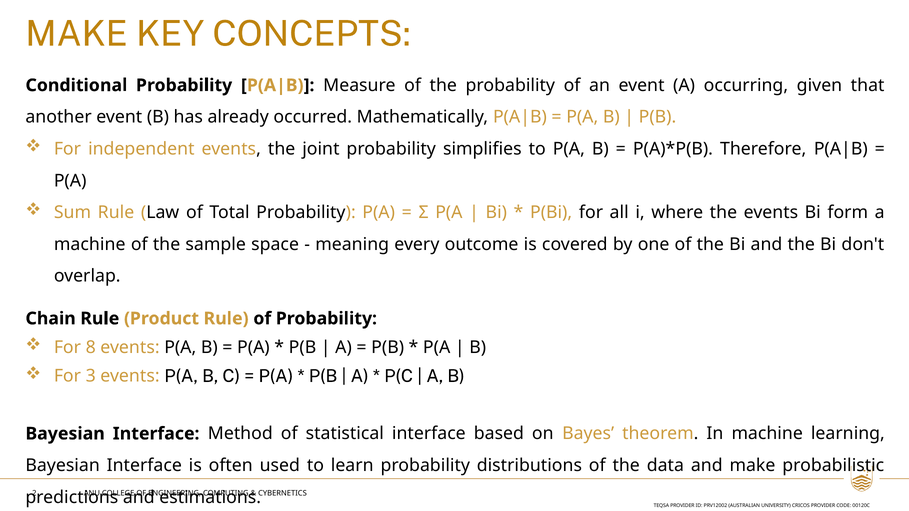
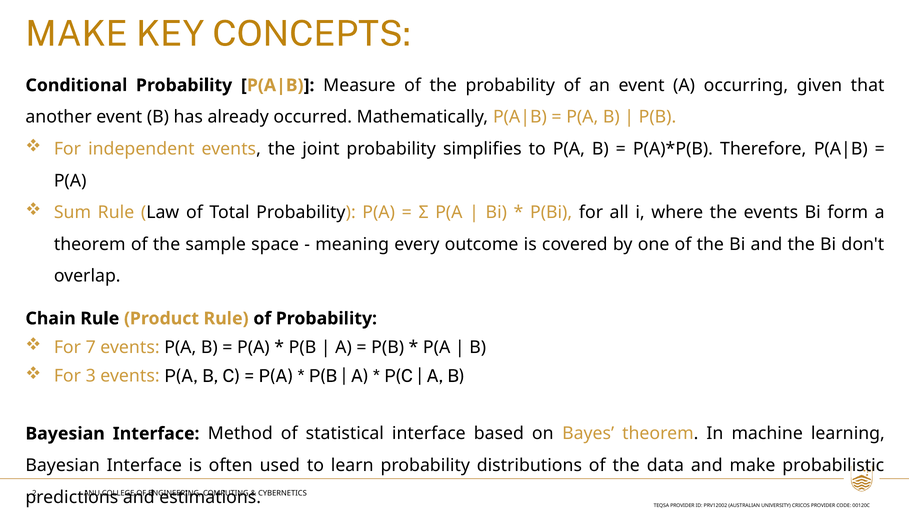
machine: machine -> theorem (90, 244)
8: 8 -> 7 (91, 348)
